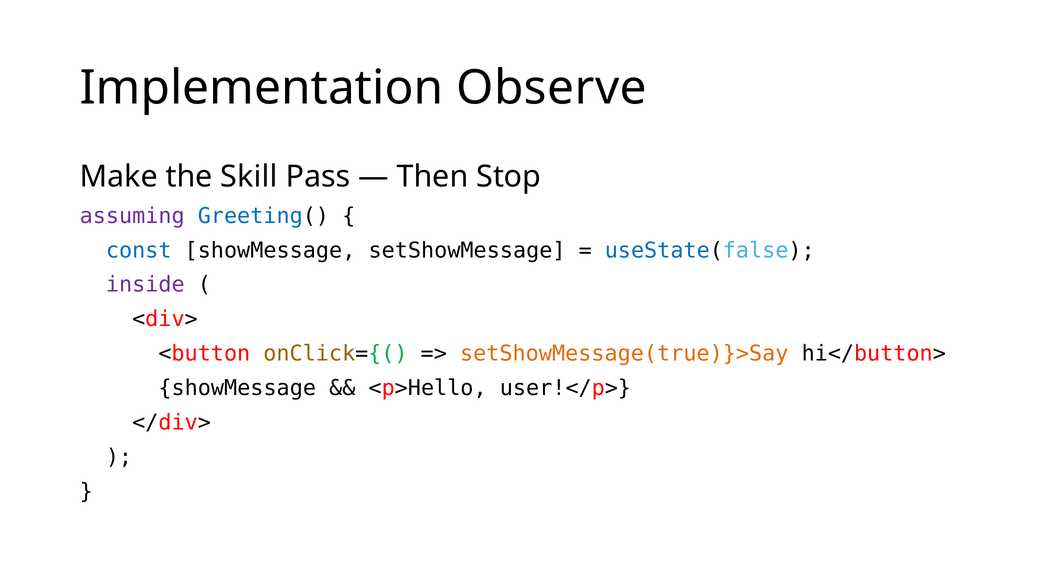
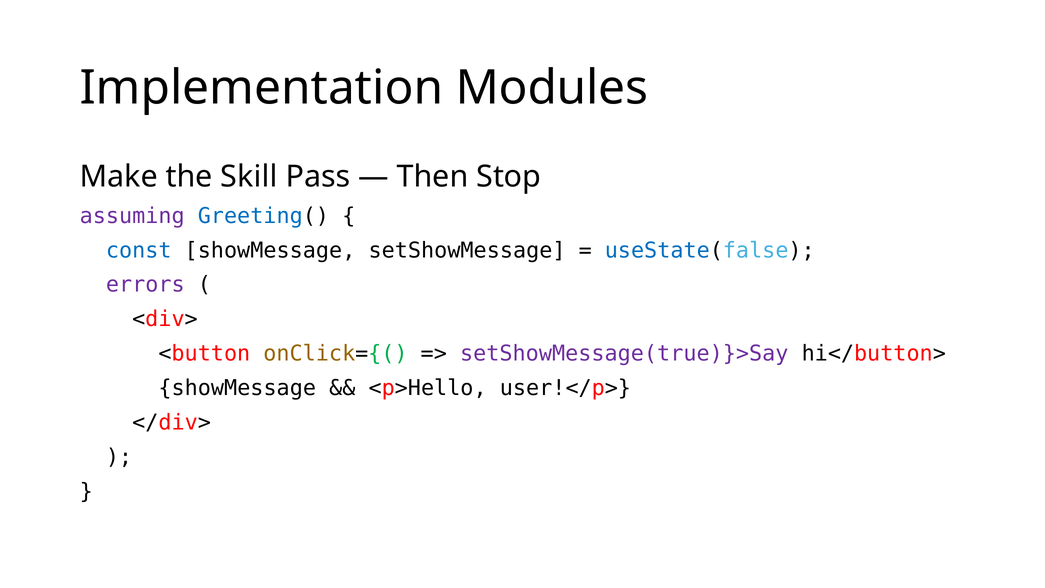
Observe: Observe -> Modules (552, 88)
inside: inside -> errors (145, 285)
setShowMessage(true)}>Say colour: orange -> purple (624, 354)
